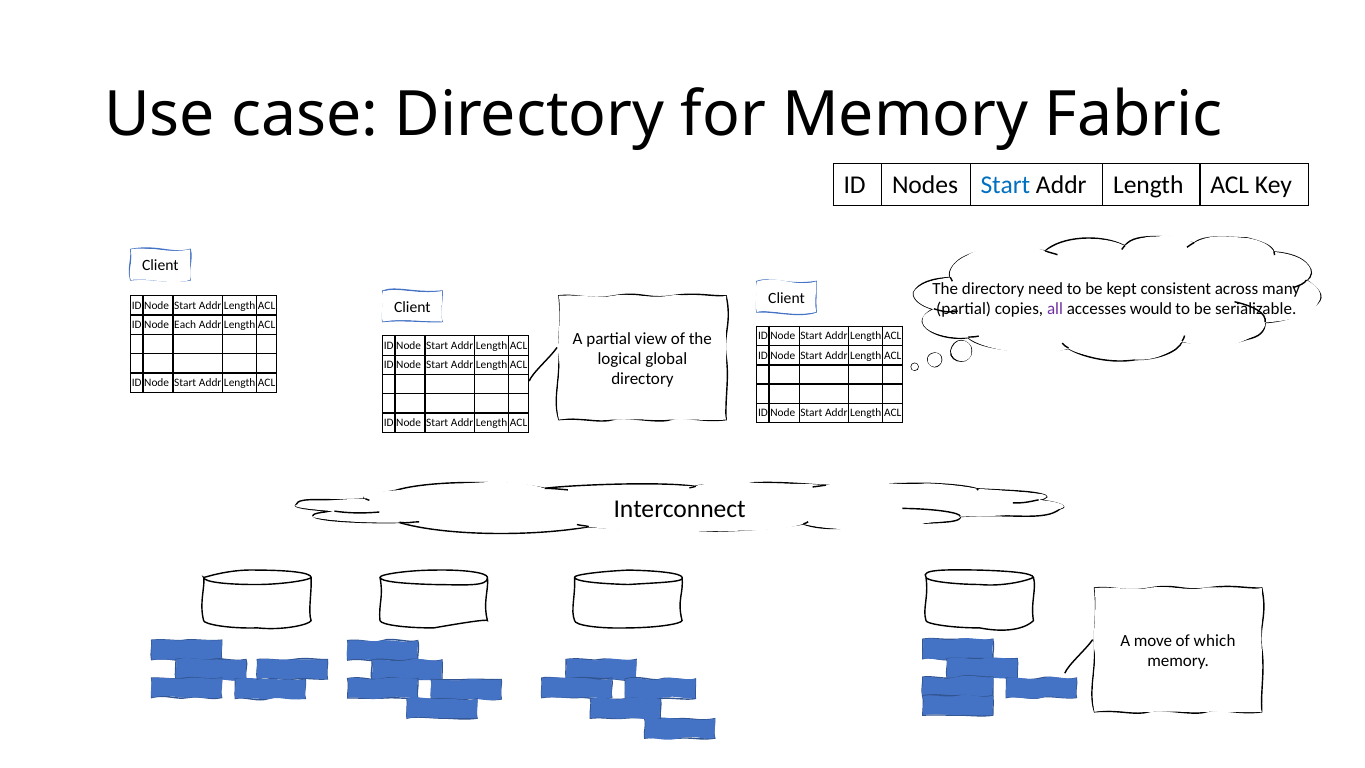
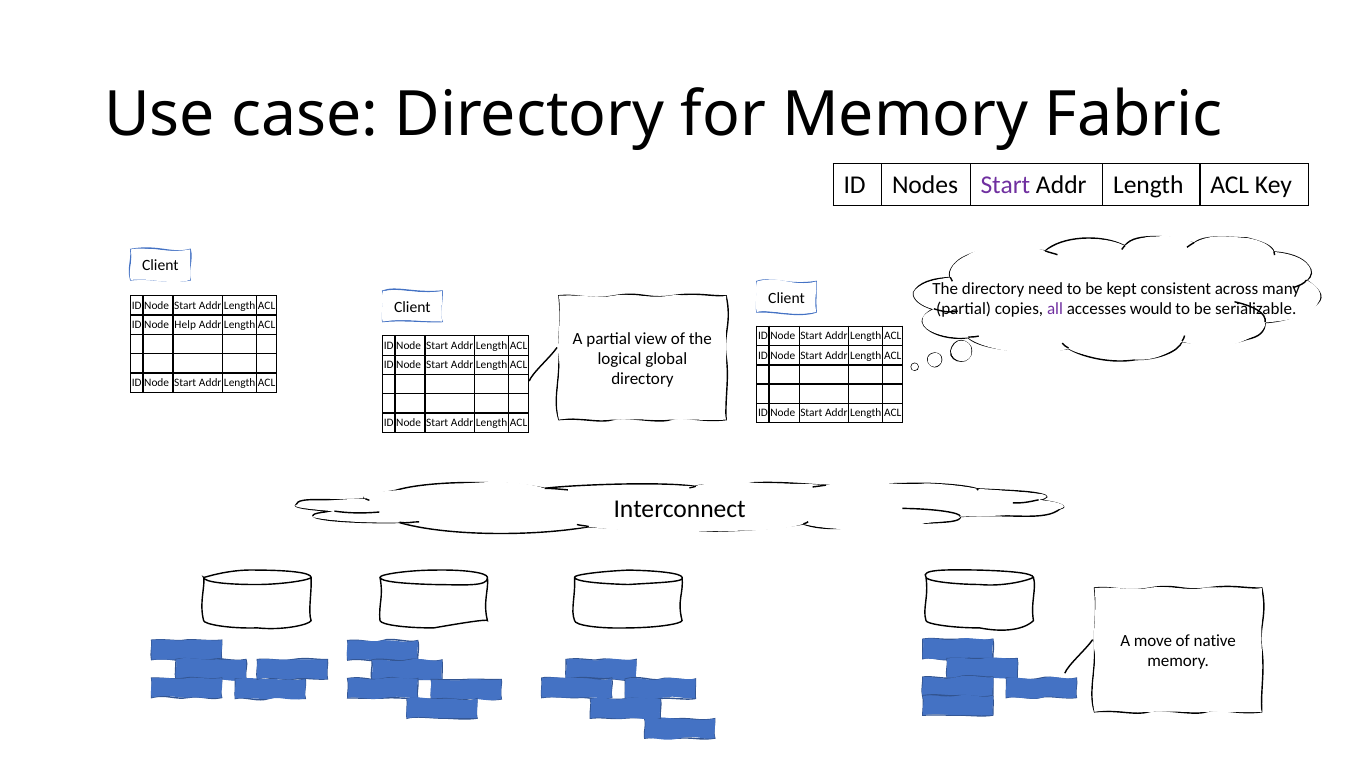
Start colour: blue -> purple (1005, 185)
Each: Each -> Help (185, 325)
which: which -> native (1215, 641)
